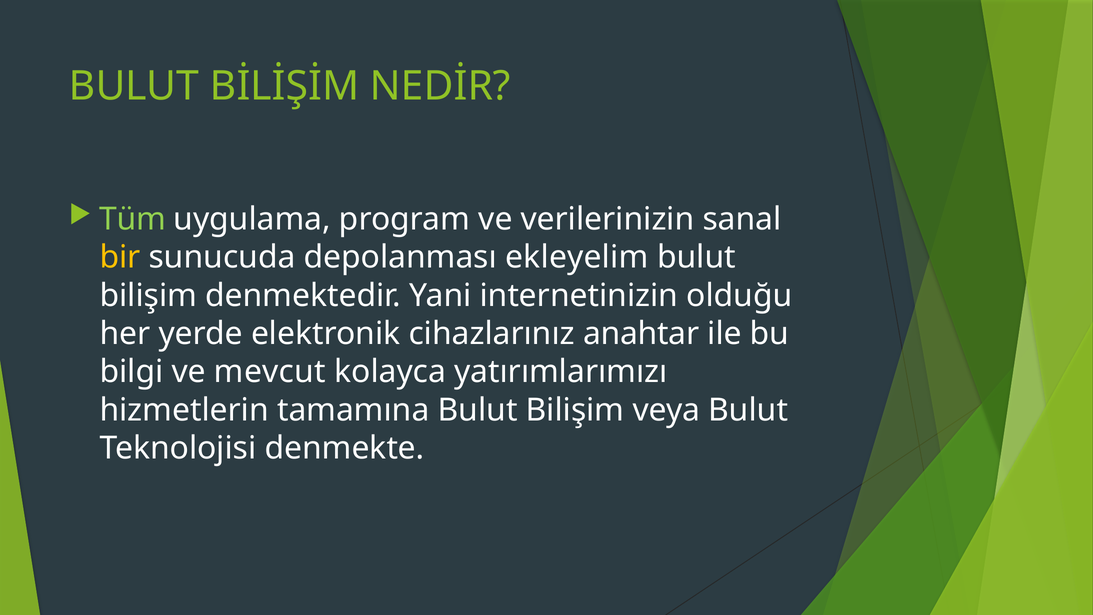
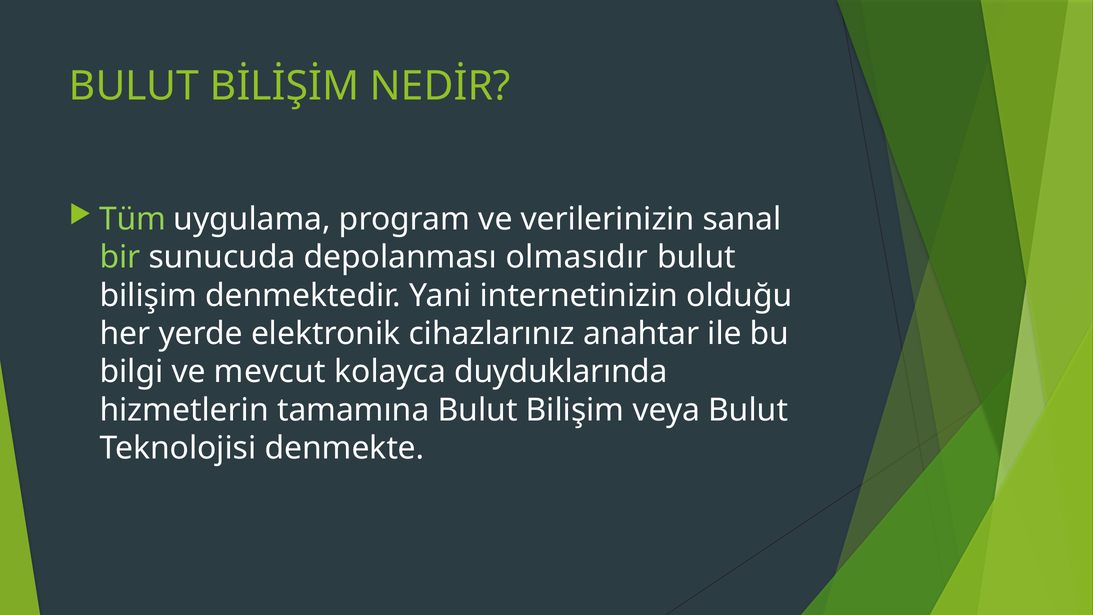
bir colour: yellow -> light green (120, 257)
ekleyelim: ekleyelim -> olmasıdır (577, 257)
yatırımlarımızı: yatırımlarımızı -> duyduklarında (561, 372)
